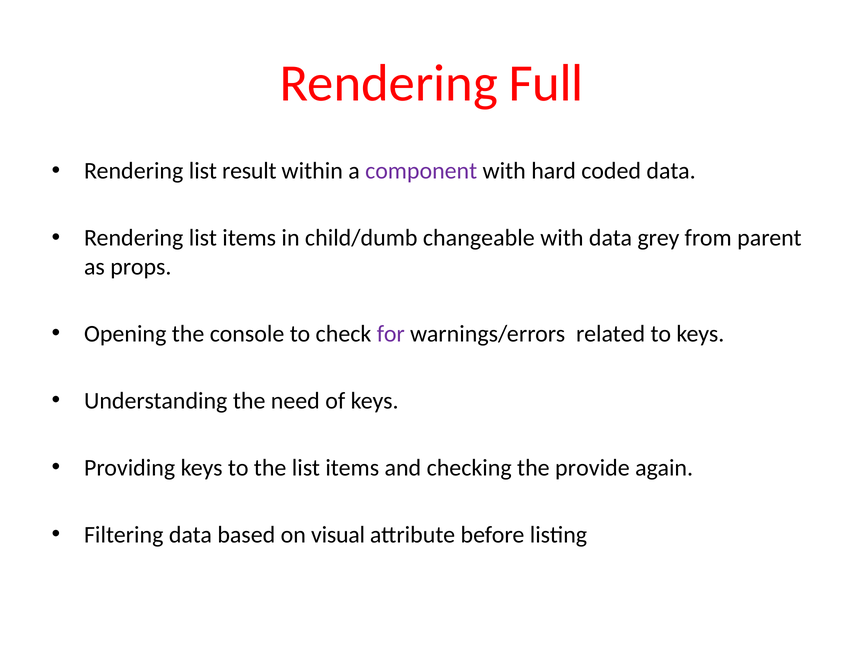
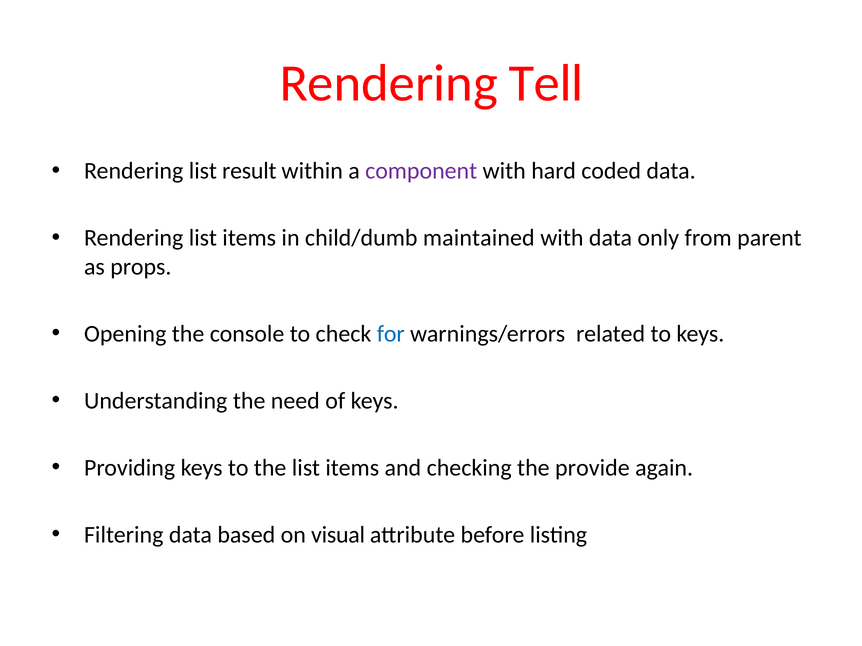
Full: Full -> Tell (546, 83)
changeable: changeable -> maintained (479, 238)
grey: grey -> only (658, 238)
for colour: purple -> blue (391, 334)
